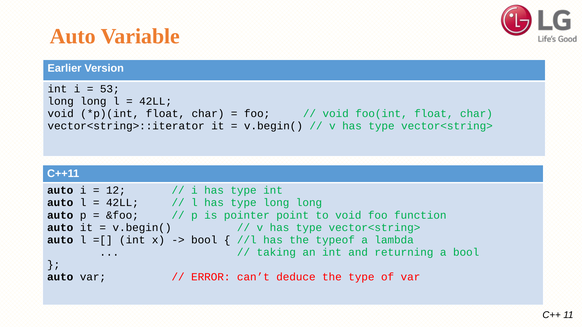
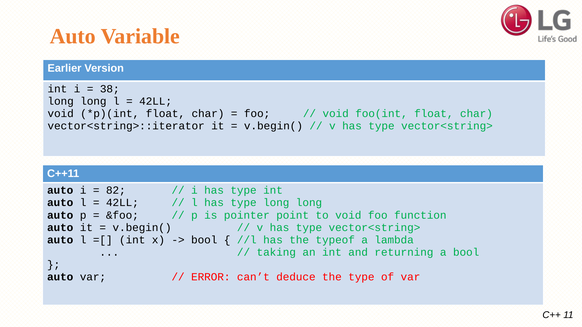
53: 53 -> 38 (110, 89)
12: 12 -> 82 (116, 191)
